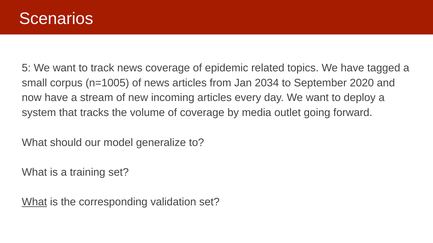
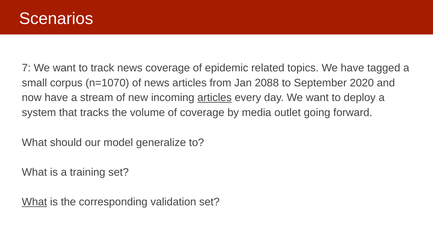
5: 5 -> 7 (26, 68)
n=1005: n=1005 -> n=1070 (107, 83)
2034: 2034 -> 2088 (267, 83)
articles underline: none -> present (215, 98)
